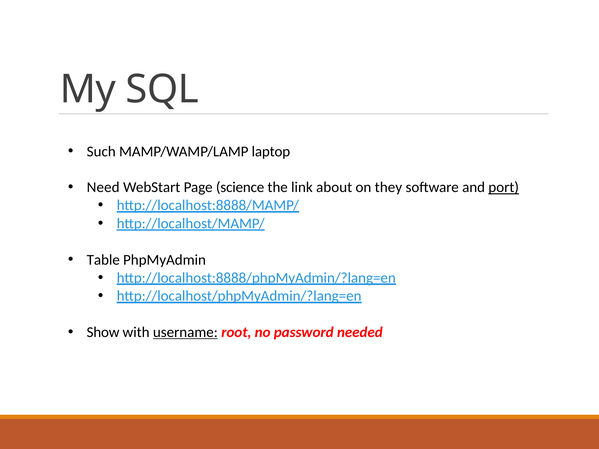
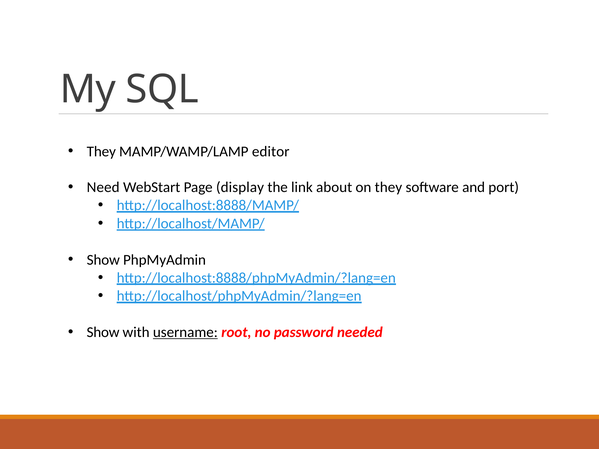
Such: Such -> They (101, 151)
laptop: laptop -> editor (271, 151)
science: science -> display (240, 187)
port underline: present -> none (504, 187)
Table: Table -> Show (103, 260)
